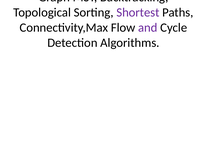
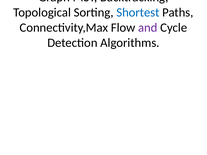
Shortest colour: purple -> blue (138, 12)
